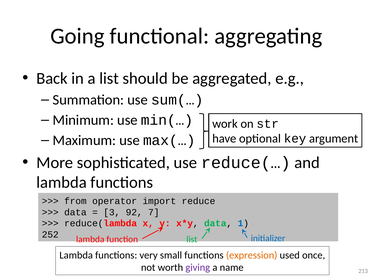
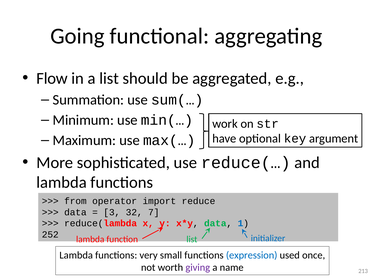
Back: Back -> Flow (52, 78)
92: 92 -> 32 (134, 212)
expression colour: orange -> blue (252, 255)
